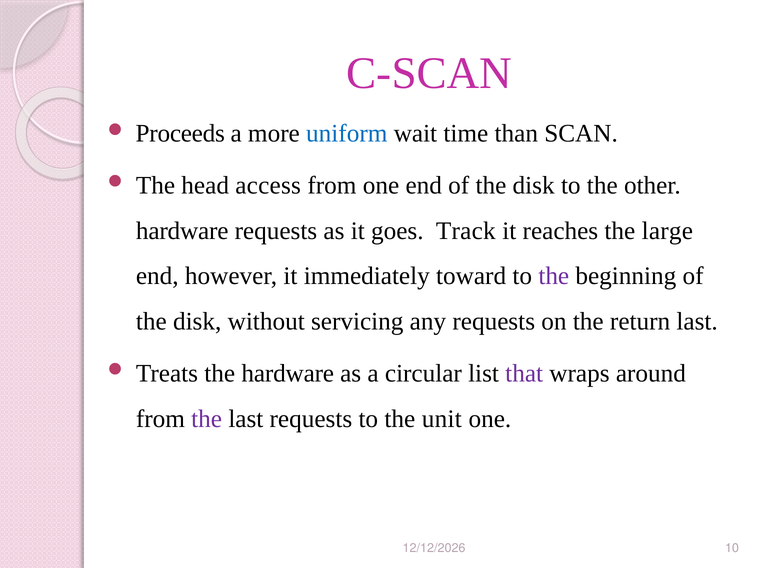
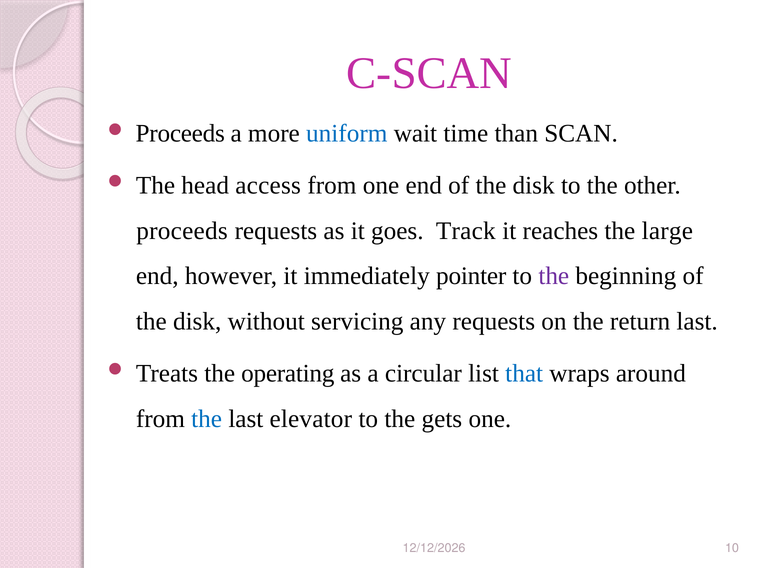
hardware: hardware -> proceeds (182, 231)
toward: toward -> pointer (471, 276)
the hardware: hardware -> operating (288, 373)
that colour: purple -> blue (524, 373)
the colour: purple -> blue (207, 419)
last requests: requests -> elevator (311, 419)
unit: unit -> gets (442, 419)
